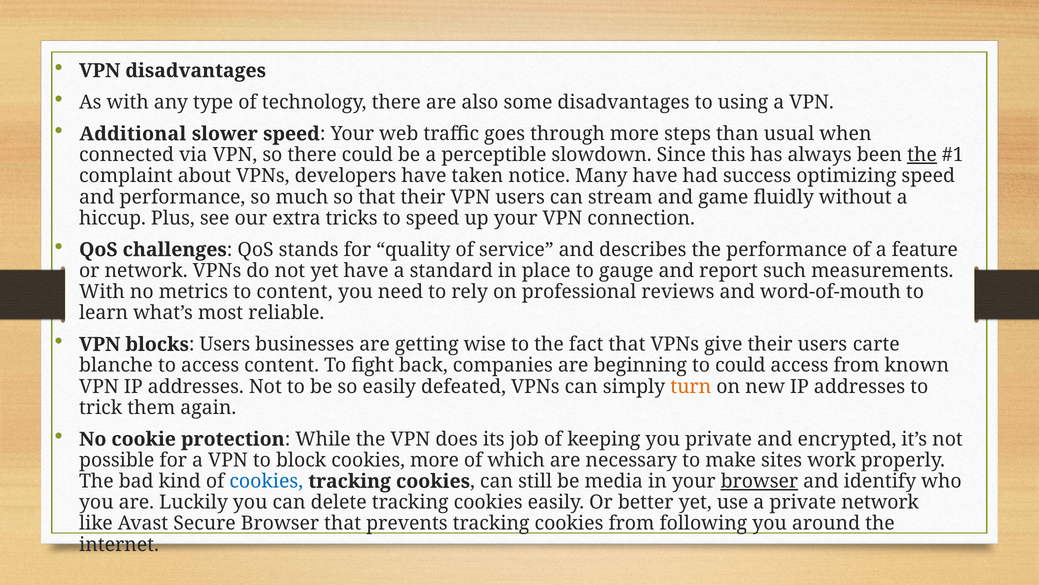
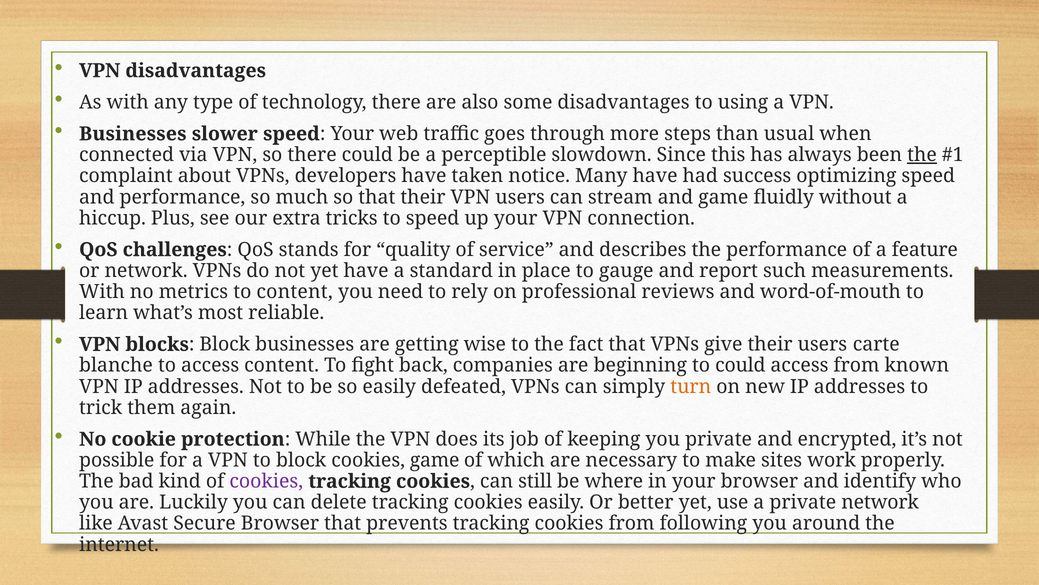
Additional: Additional -> Businesses (133, 134)
blocks Users: Users -> Block (225, 344)
cookies more: more -> game (435, 460)
cookies colour: blue -> purple (266, 481)
media: media -> where (614, 481)
browser underline: present -> none (759, 481)
